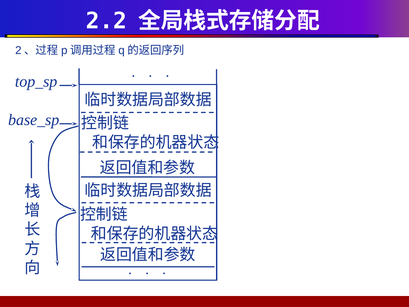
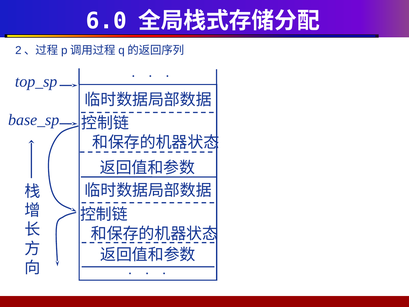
2.2: 2.2 -> 6.0 (106, 21)
